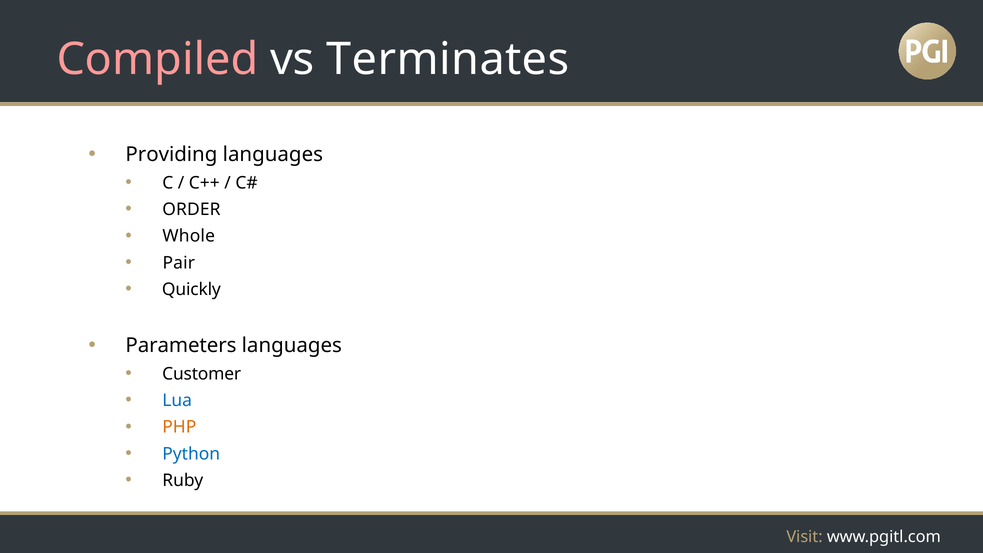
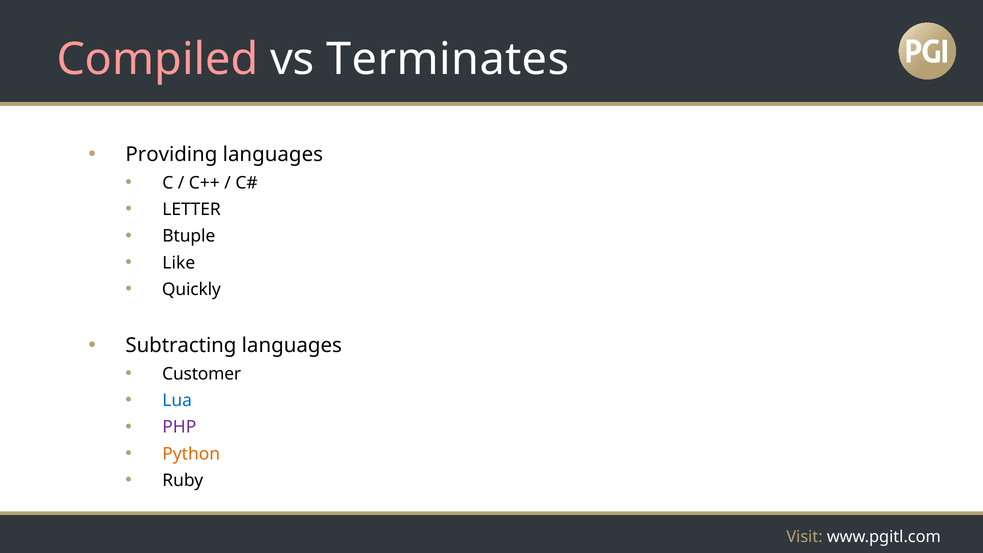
ORDER: ORDER -> LETTER (192, 209)
Whole: Whole -> Btuple (189, 236)
Pair: Pair -> Like (179, 263)
Parameters: Parameters -> Subtracting (181, 346)
PHP colour: orange -> purple (179, 427)
Python colour: blue -> orange (191, 454)
